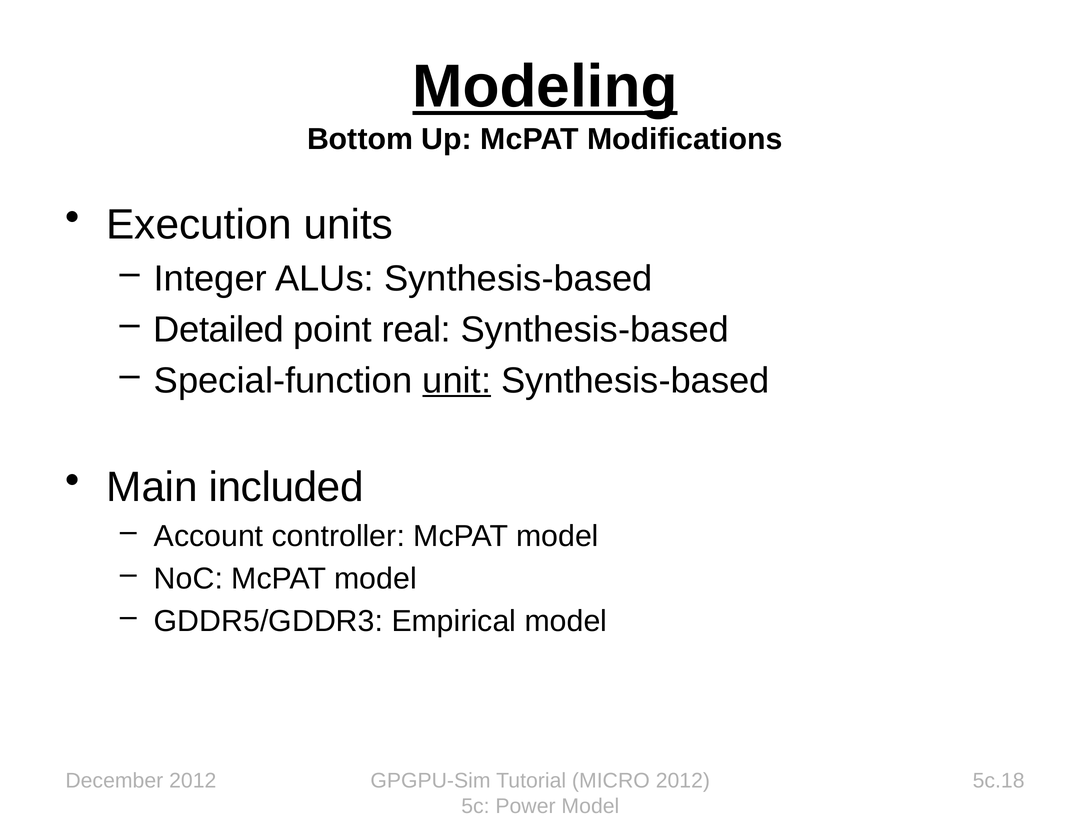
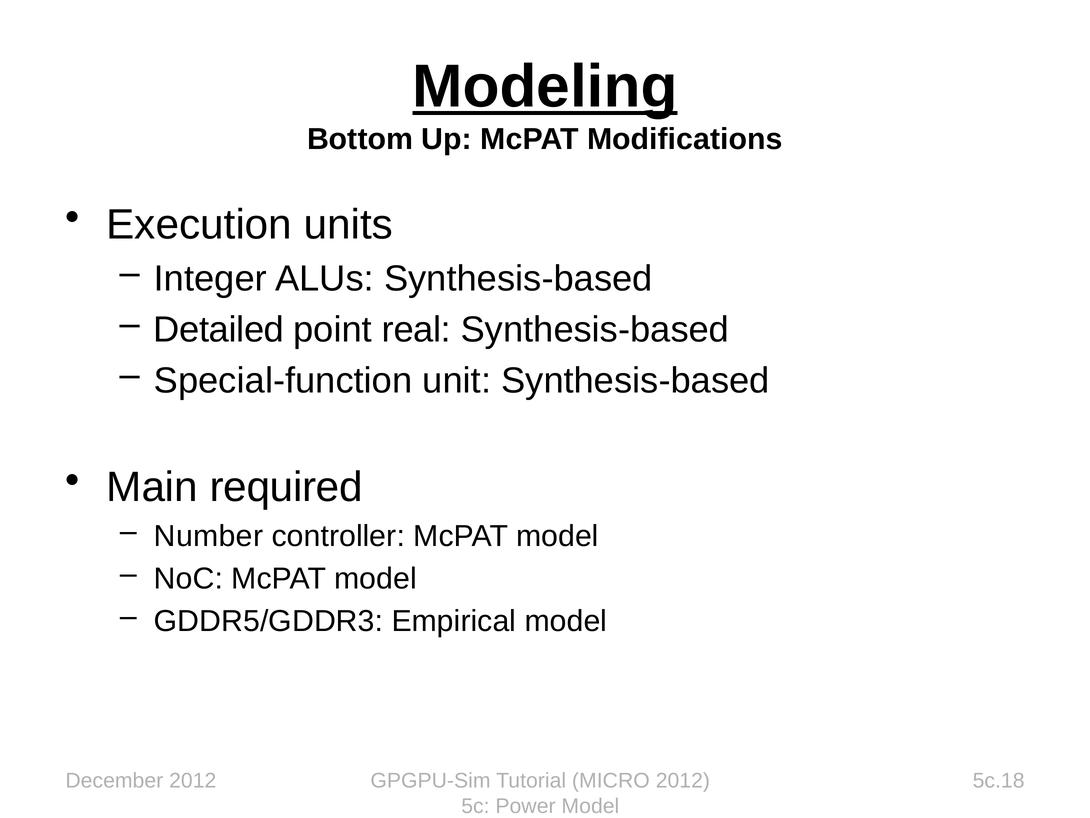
unit underline: present -> none (457, 380)
included: included -> required (286, 487)
Account: Account -> Number (209, 536)
